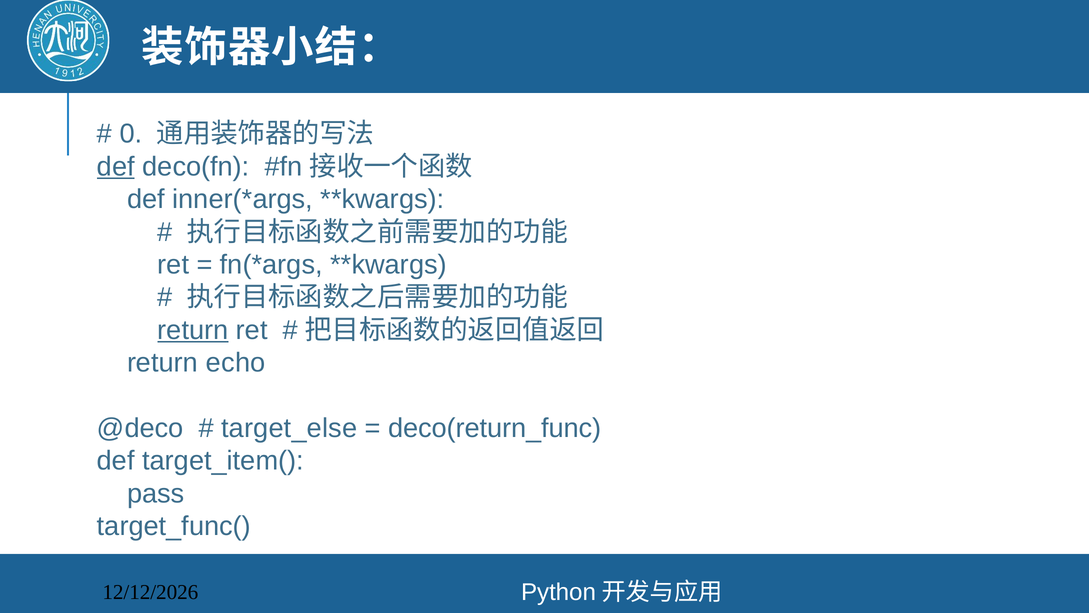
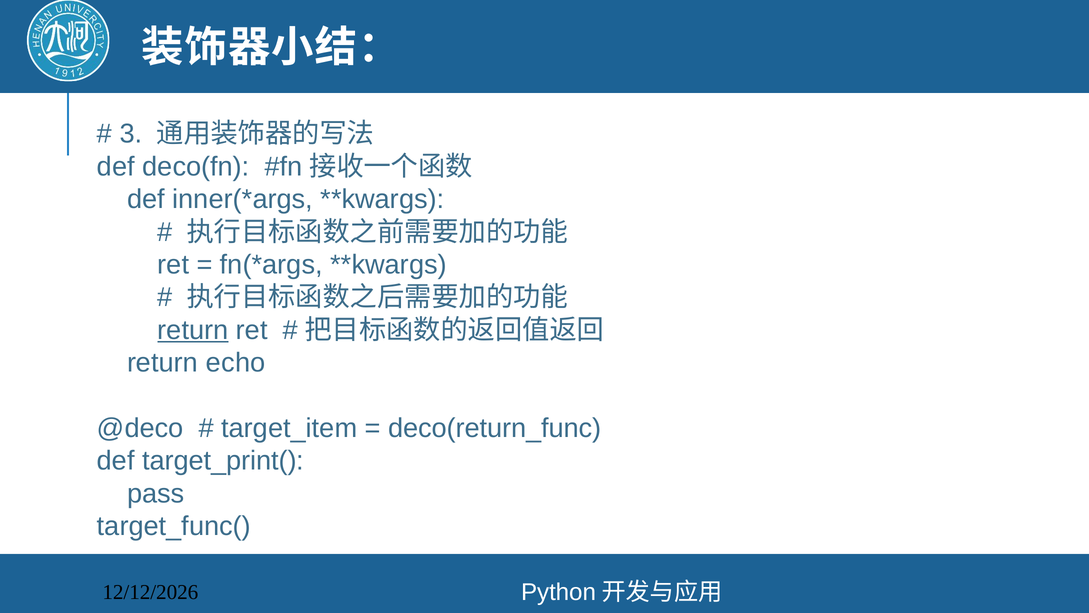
0: 0 -> 3 (131, 134)
def underline: present -> none (116, 167)
target_else: target_else -> target_item (289, 428)
target_item(: target_item( -> target_print( (223, 461)
